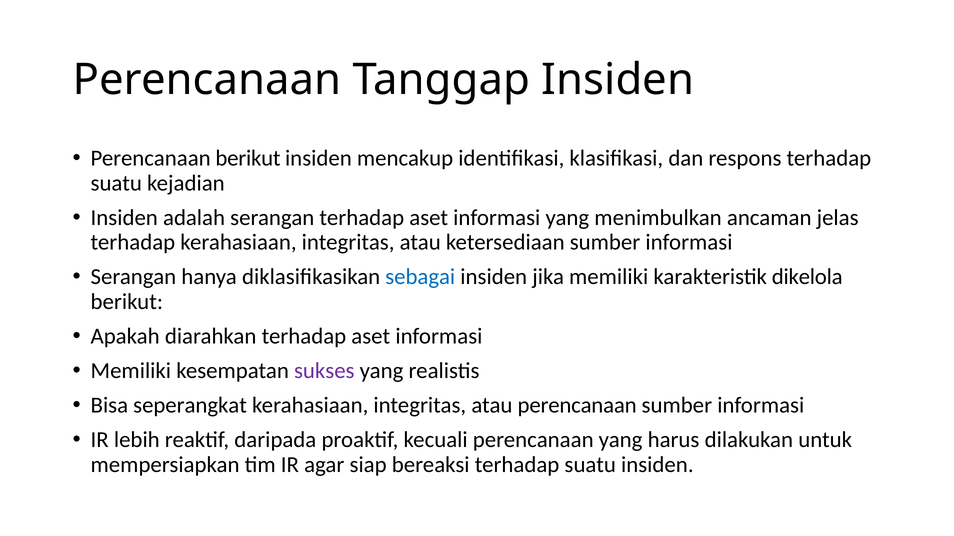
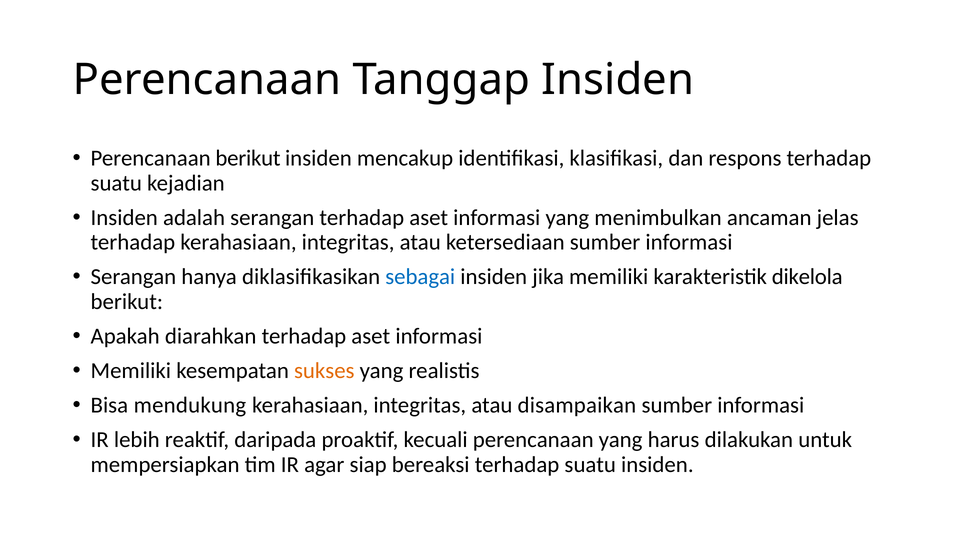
sukses colour: purple -> orange (324, 371)
seperangkat: seperangkat -> mendukung (190, 406)
atau perencanaan: perencanaan -> disampaikan (577, 406)
